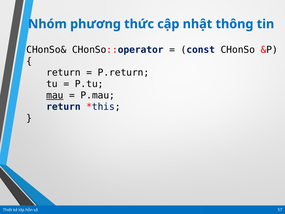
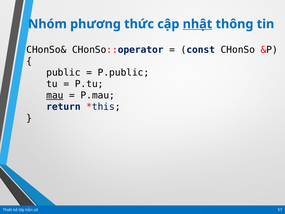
nhật underline: none -> present (197, 24)
return: return -> public (63, 72)
P.return: P.return -> P.public (123, 72)
